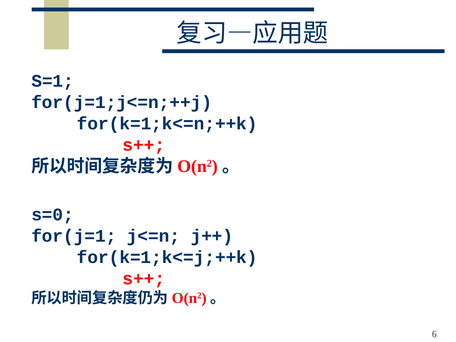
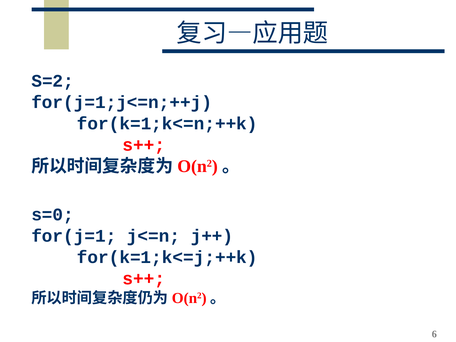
S=1: S=1 -> S=2 (53, 81)
